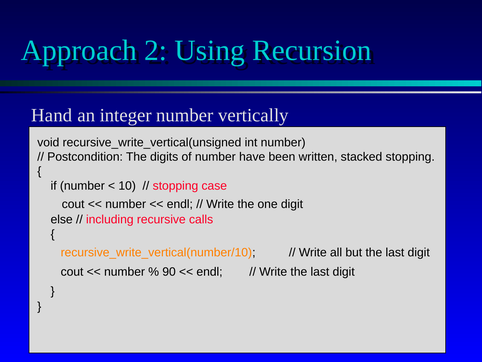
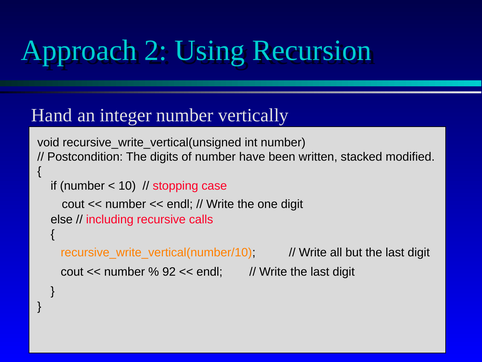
stacked stopping: stopping -> modified (410, 157)
90: 90 -> 92 (169, 272)
